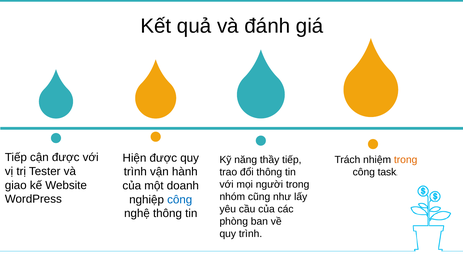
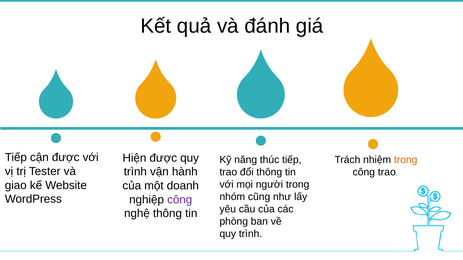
thầy: thầy -> thúc (270, 160)
công task: task -> trao (387, 172)
công colour: blue -> purple (180, 200)
